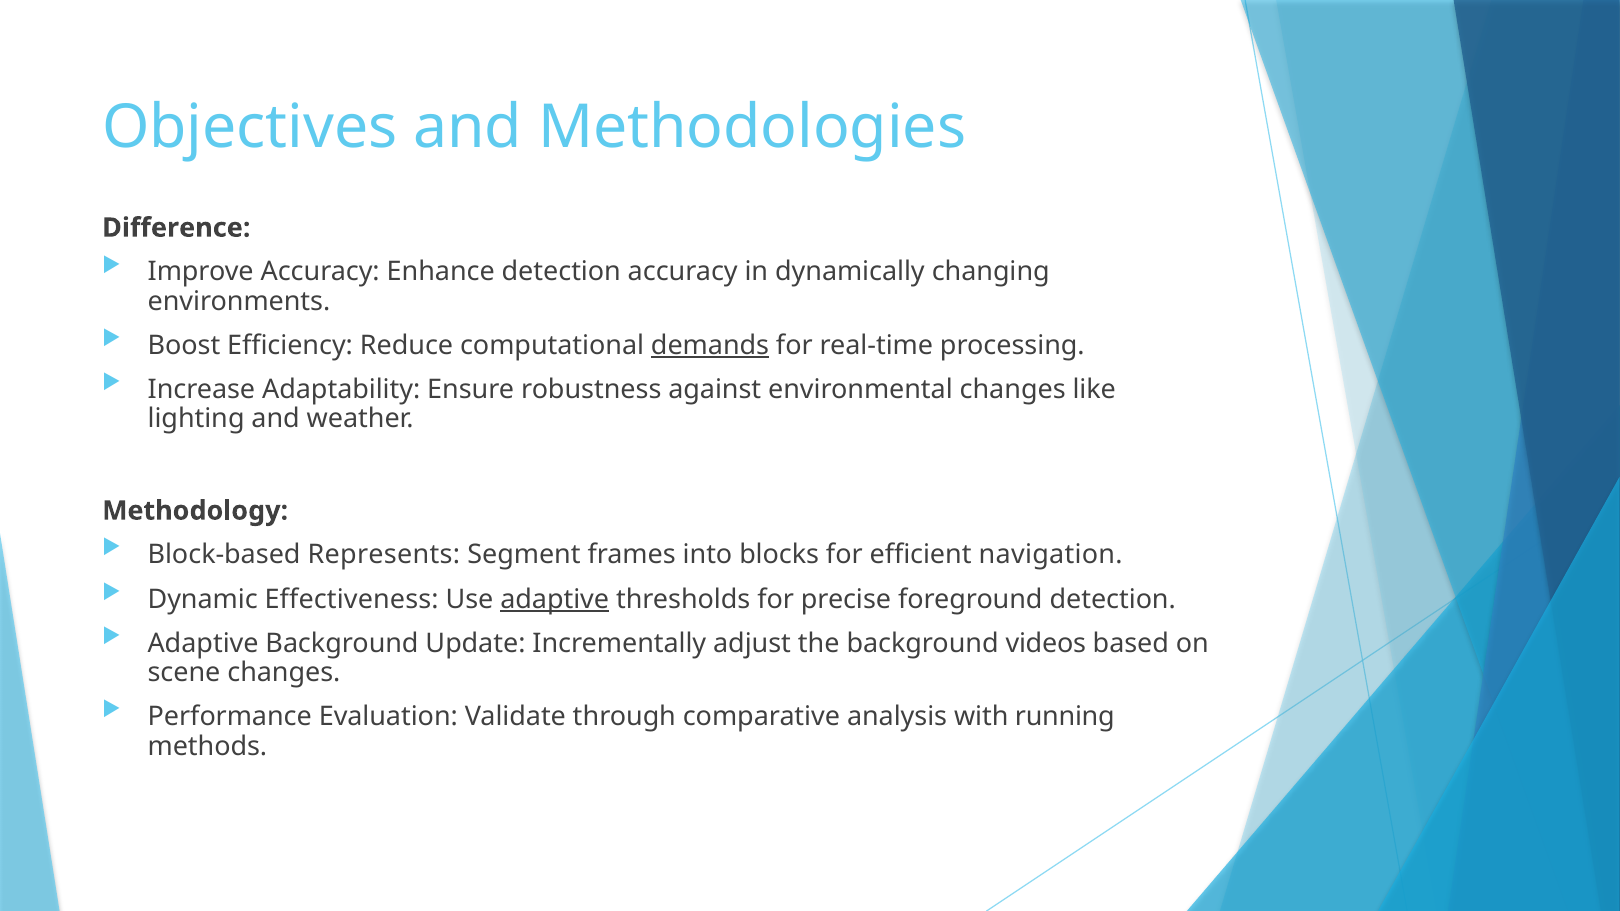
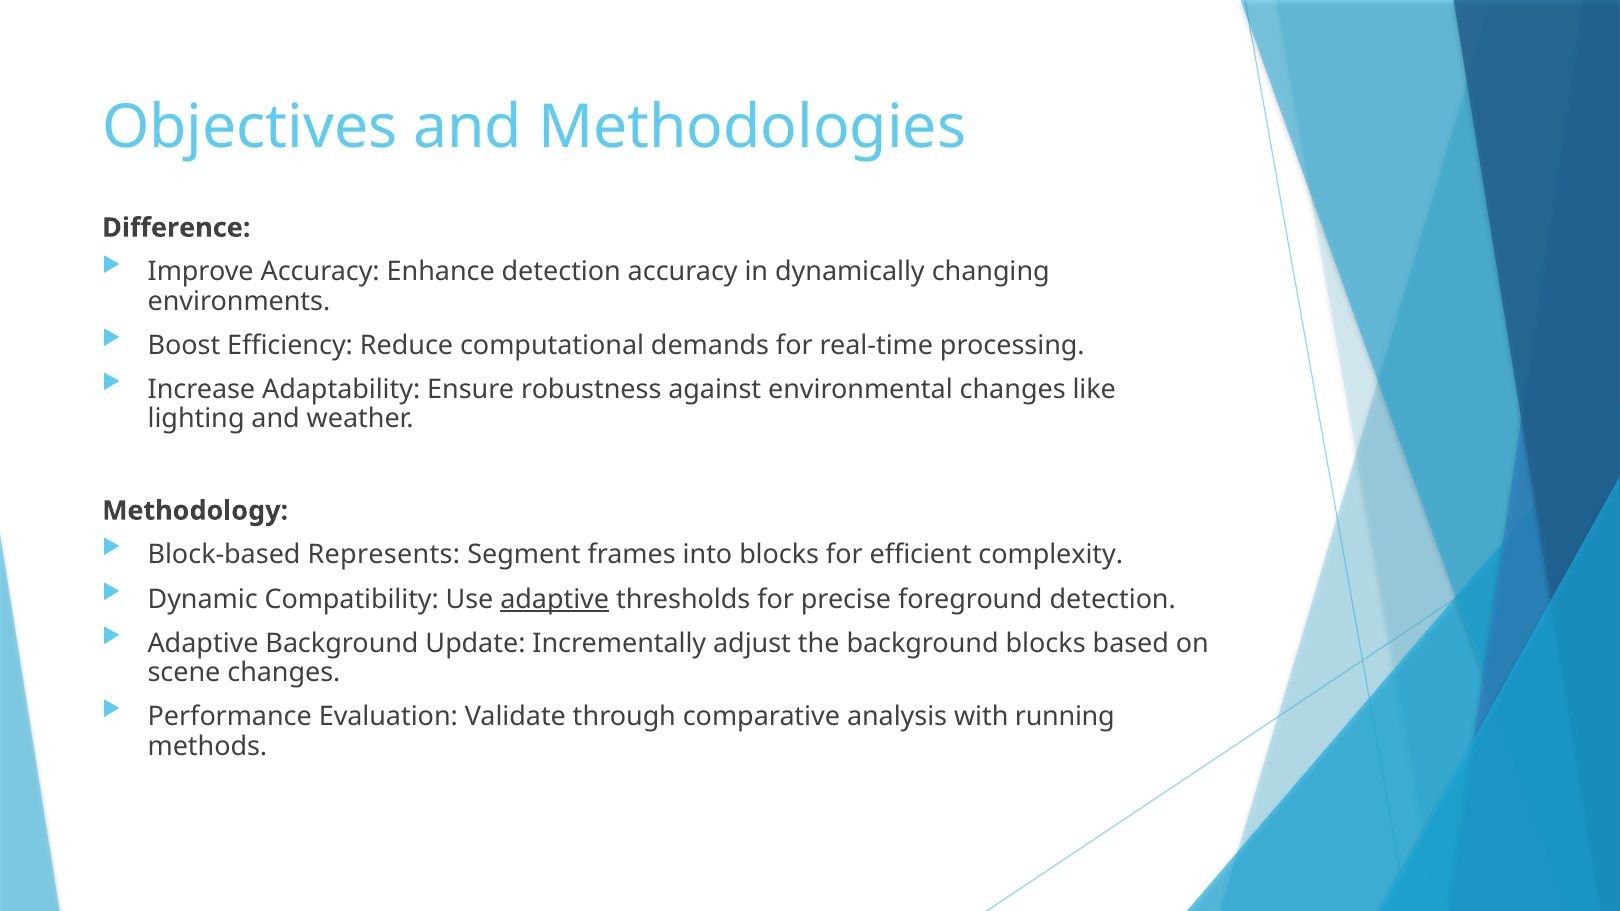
demands underline: present -> none (710, 346)
navigation: navigation -> complexity (1051, 555)
Effectiveness: Effectiveness -> Compatibility (352, 599)
background videos: videos -> blocks (1046, 644)
